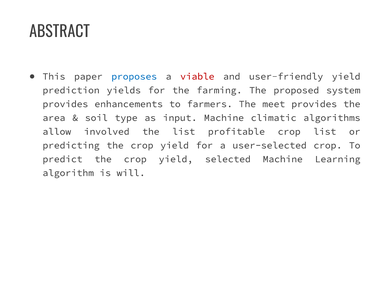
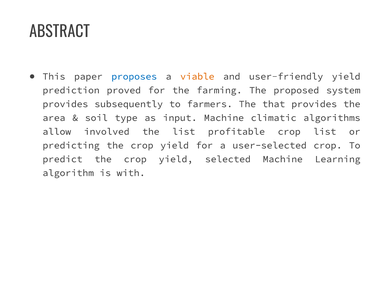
viable colour: red -> orange (197, 76)
yields: yields -> proved (124, 90)
enhancements: enhancements -> subsequently (129, 104)
meet: meet -> that (274, 104)
will: will -> with (131, 173)
